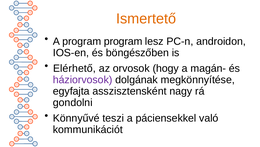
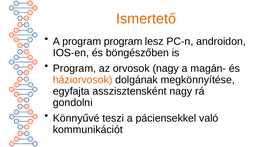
Elérhető: Elérhető -> Program (74, 68)
orvosok hogy: hogy -> nagy (166, 68)
háziorvosok colour: purple -> orange (83, 79)
